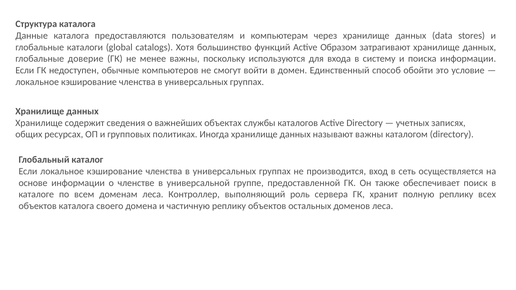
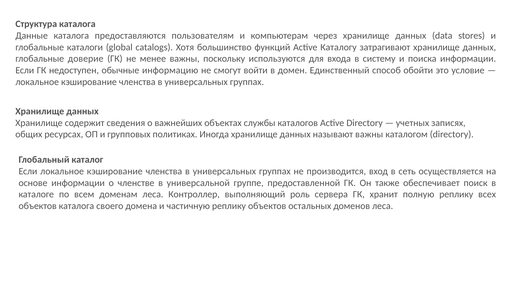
Образом: Образом -> Каталогу (338, 47)
компьютеров: компьютеров -> информацию (170, 70)
